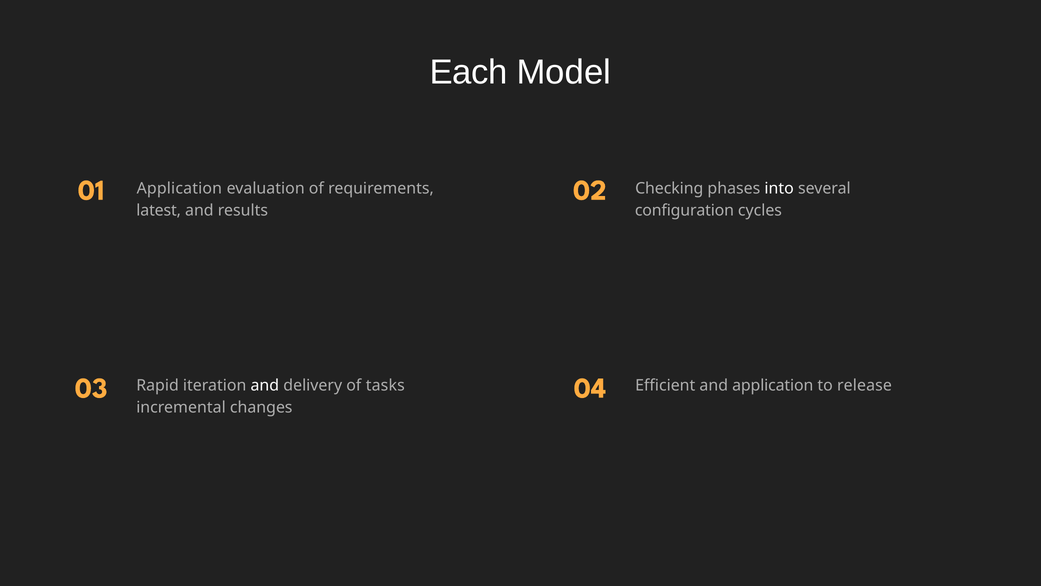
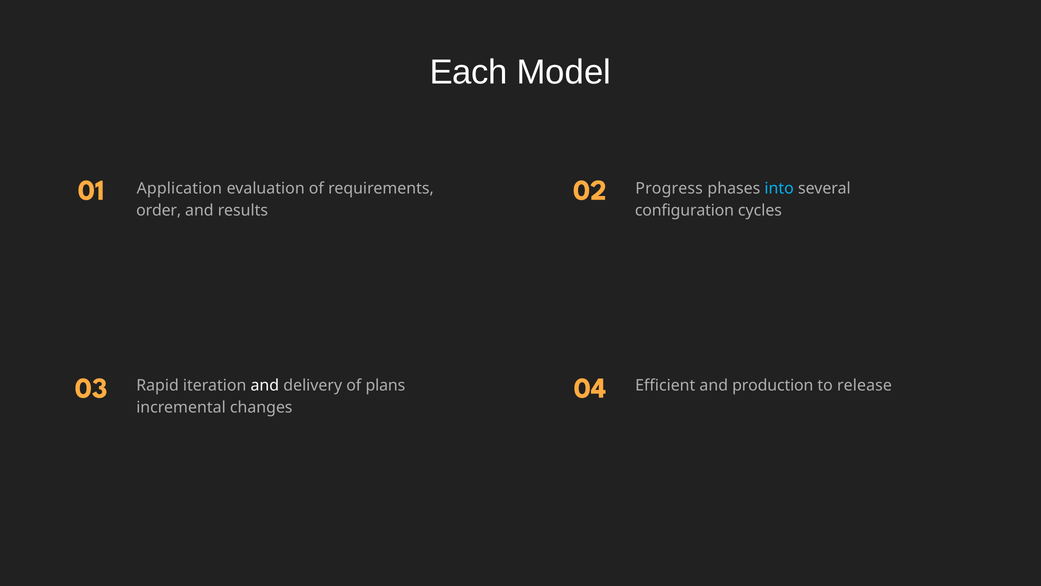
Checking: Checking -> Progress (669, 188)
into colour: white -> light blue (779, 188)
latest: latest -> order (159, 210)
tasks: tasks -> plans (385, 385)
and application: application -> production (773, 385)
